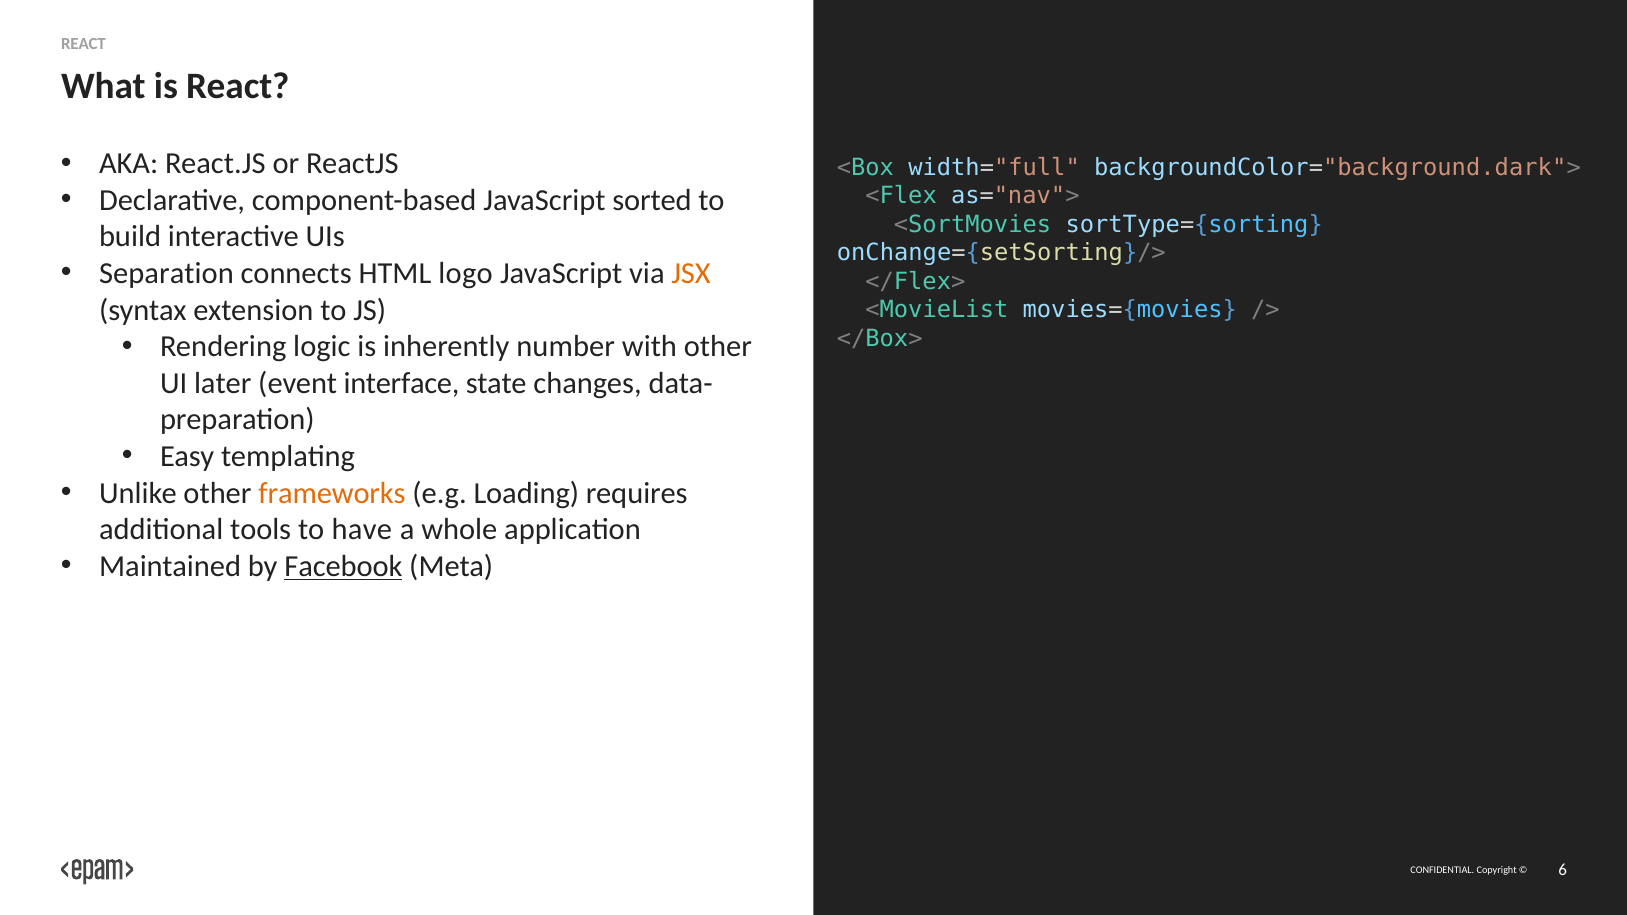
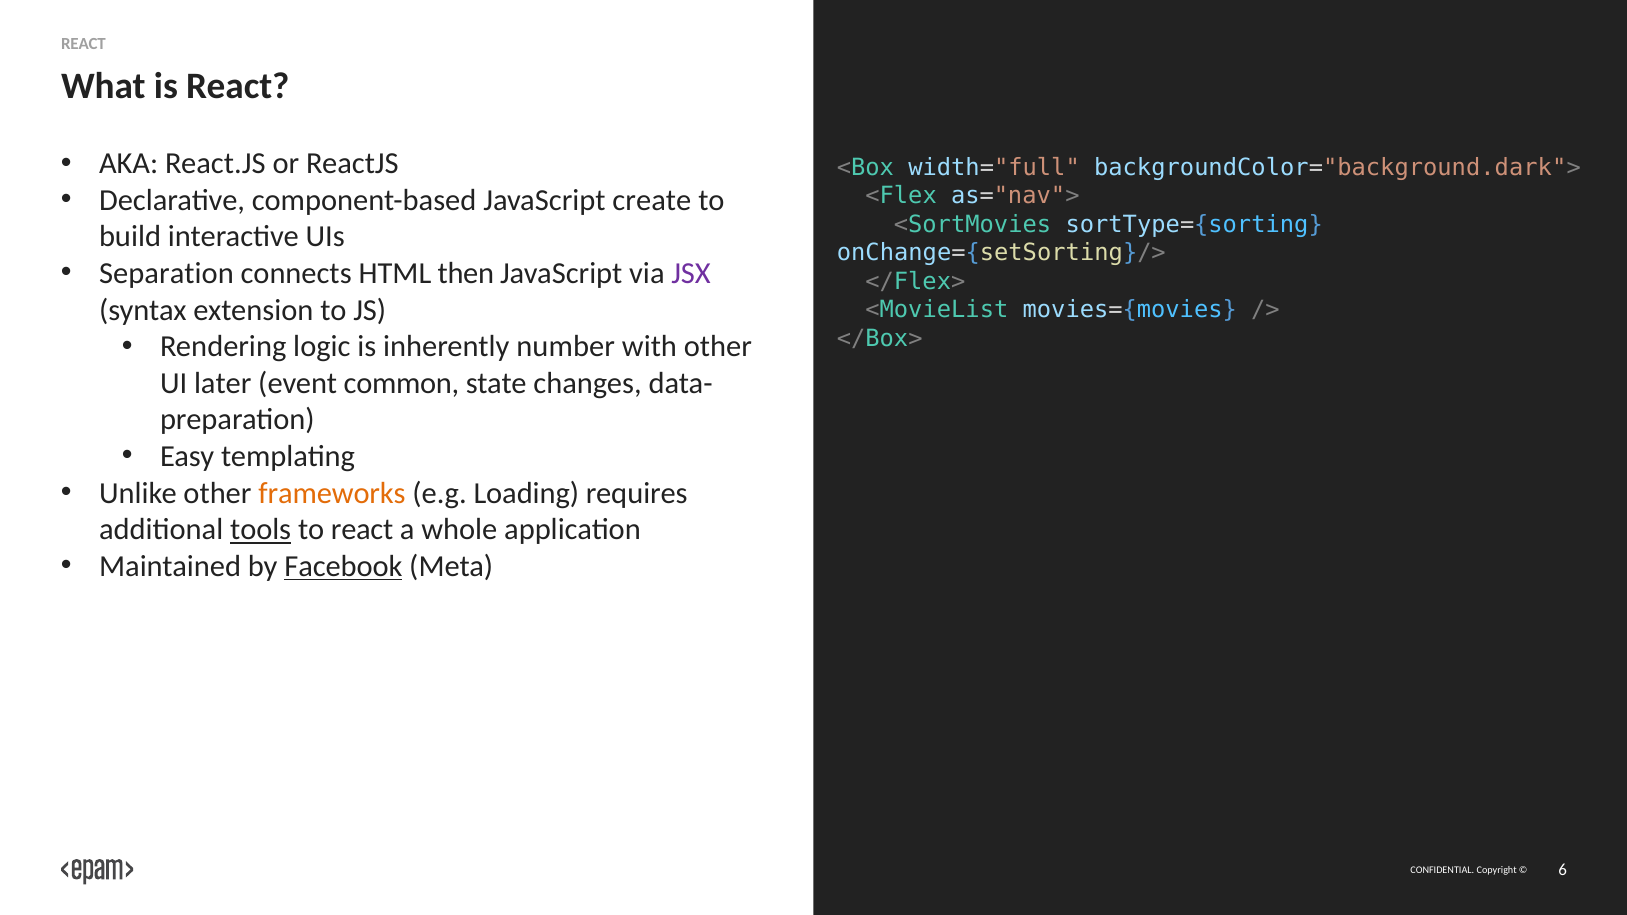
sorted: sorted -> create (652, 200)
logo: logo -> then (466, 274)
JSX colour: orange -> purple (691, 274)
interface: interface -> common (401, 383)
tools underline: none -> present (261, 530)
to have: have -> react (362, 530)
